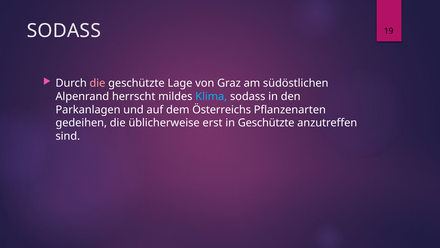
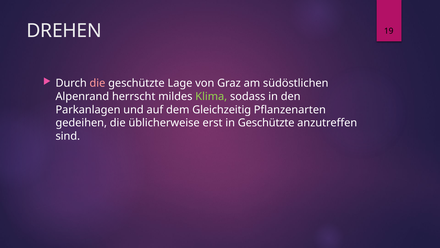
SODASS: SODASS -> DREHEN (64, 31)
Klima colour: light blue -> light green (211, 96)
Österreichs: Österreichs -> Gleichzeitig (222, 110)
